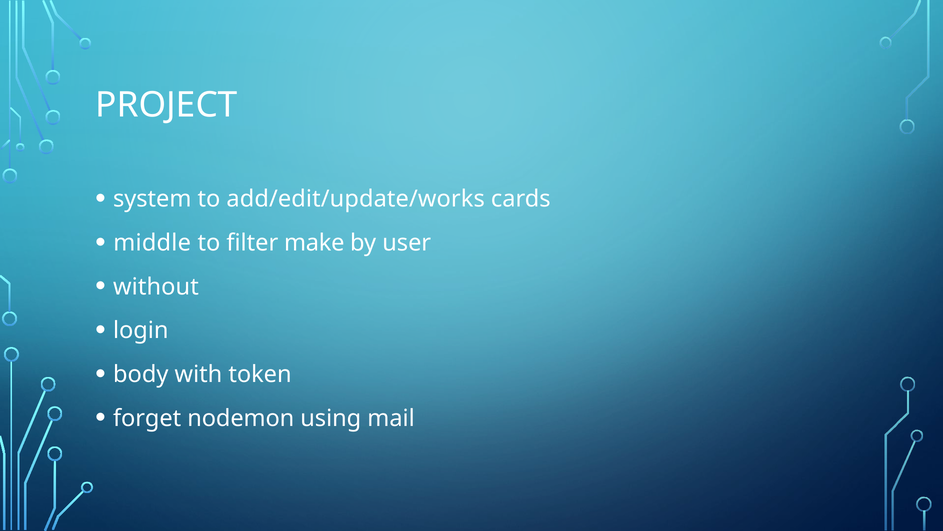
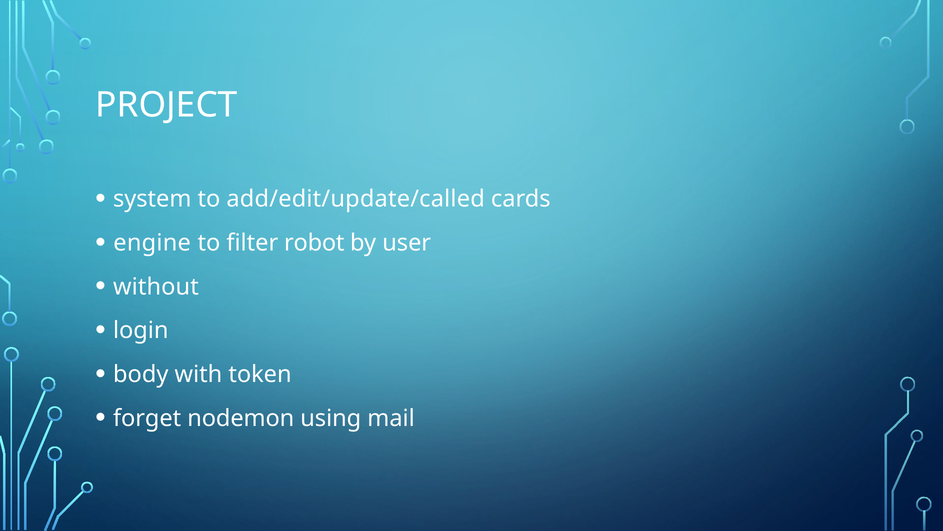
add/edit/update/works: add/edit/update/works -> add/edit/update/called (356, 199)
middle: middle -> engine (152, 243)
make: make -> robot (314, 243)
